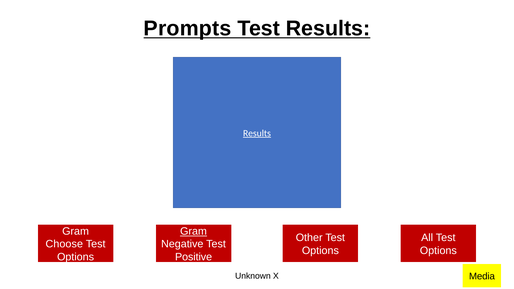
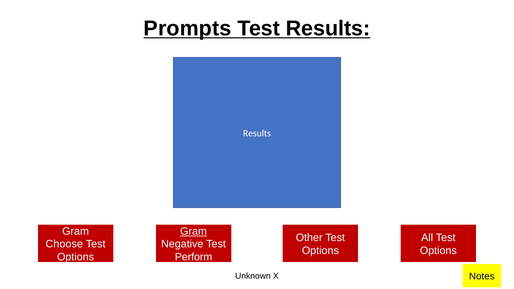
Results underline: present -> none (257, 133)
Positive: Positive -> Perform (194, 257)
Media: Media -> Notes (482, 276)
